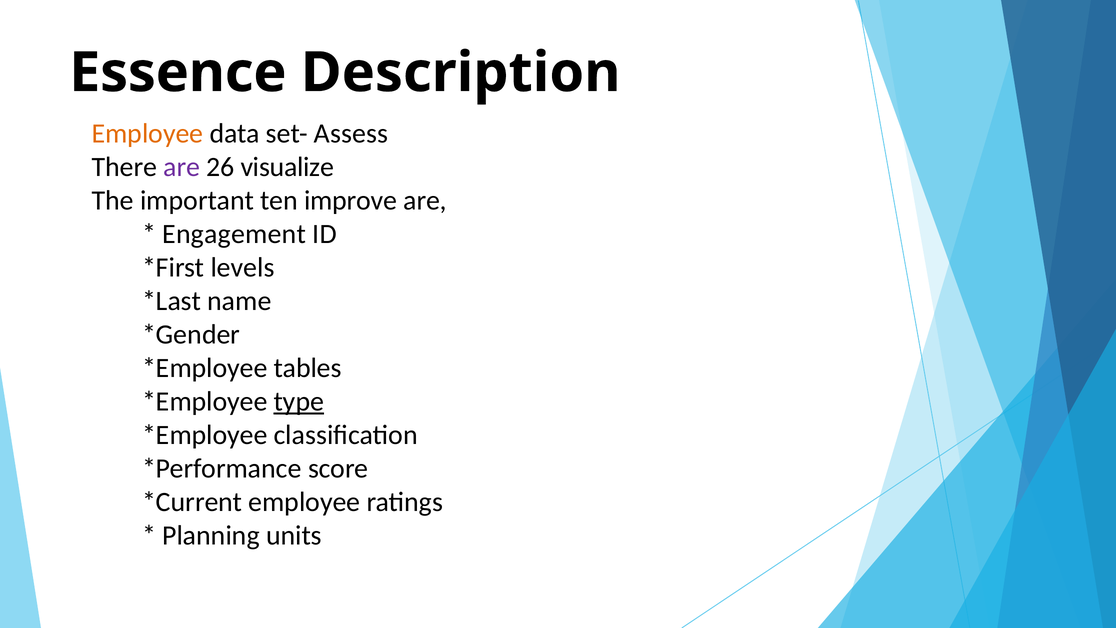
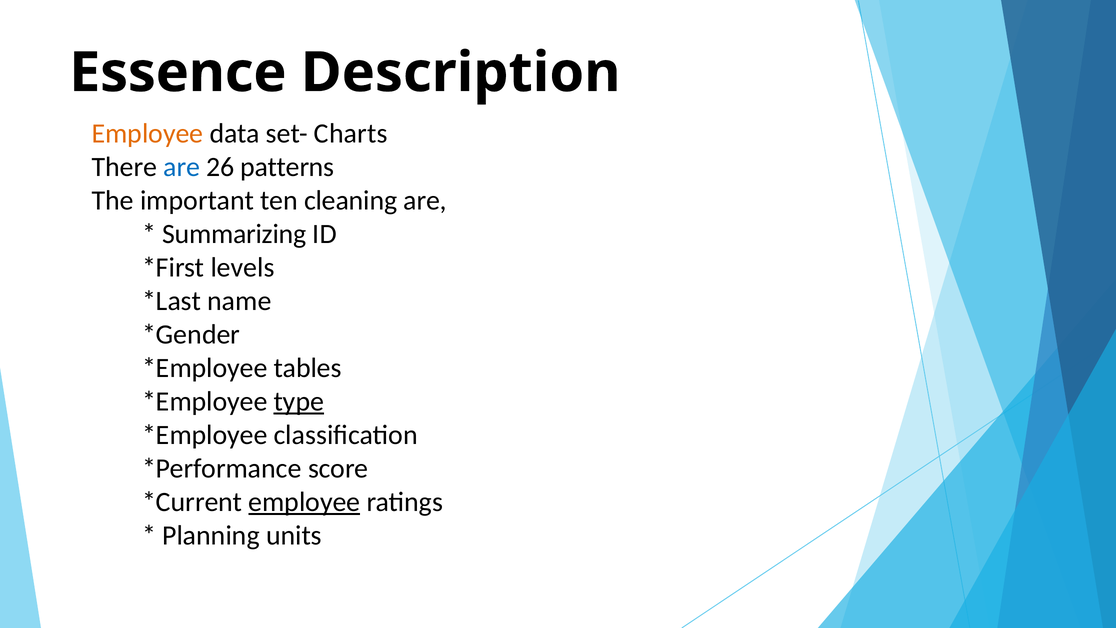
Assess: Assess -> Charts (351, 134)
are colour: purple -> blue (182, 167)
visualize: visualize -> patterns (287, 167)
improve: improve -> cleaning (351, 201)
Engagement: Engagement -> Summarizing (234, 234)
employee underline: none -> present (304, 502)
